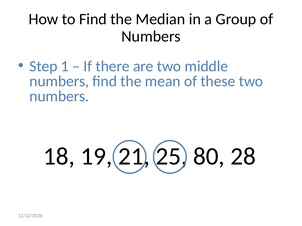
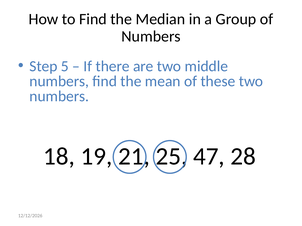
1: 1 -> 5 (65, 66)
80: 80 -> 47 (209, 157)
